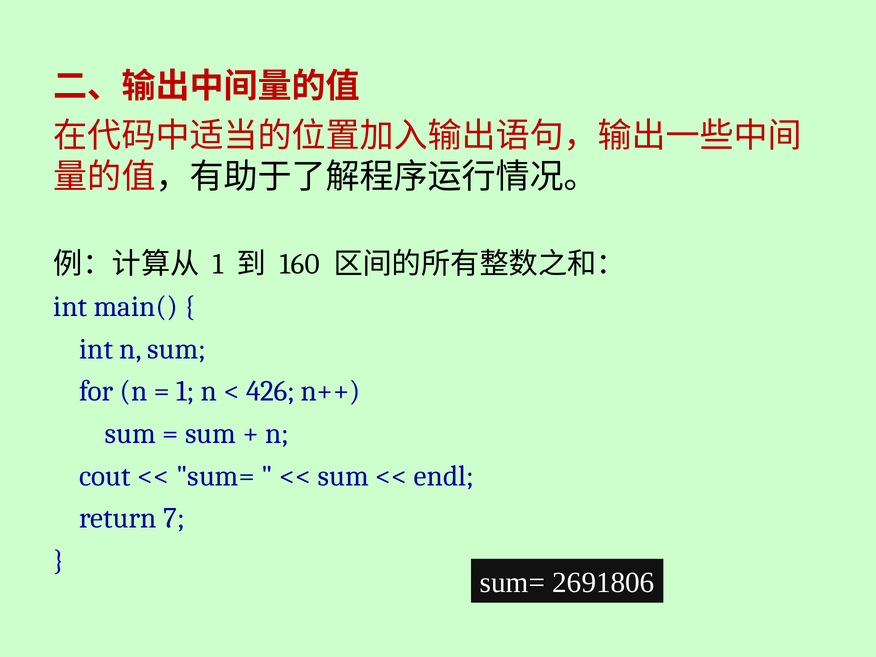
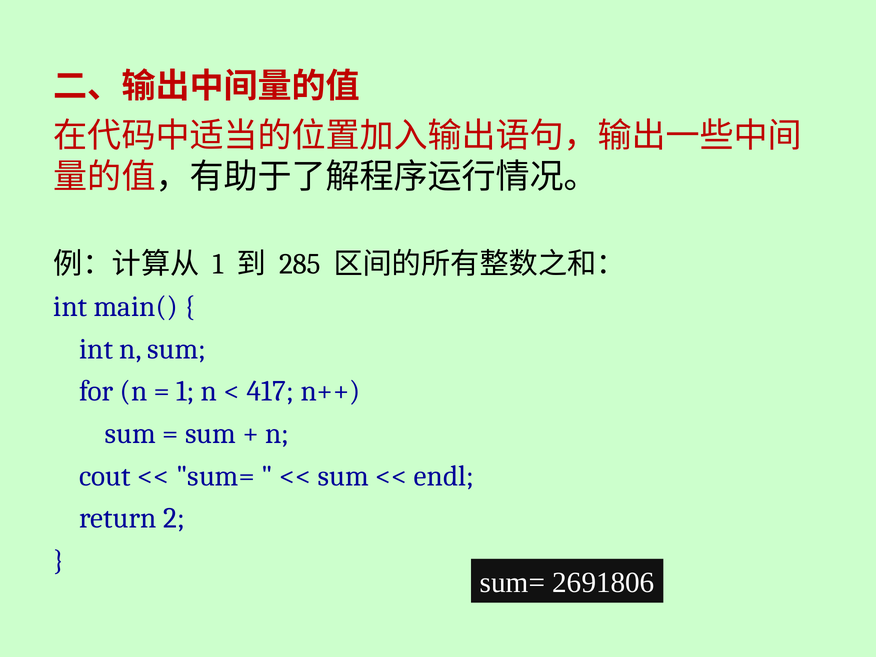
160: 160 -> 285 (300, 264)
426: 426 -> 417 (270, 391)
7: 7 -> 2 (174, 518)
